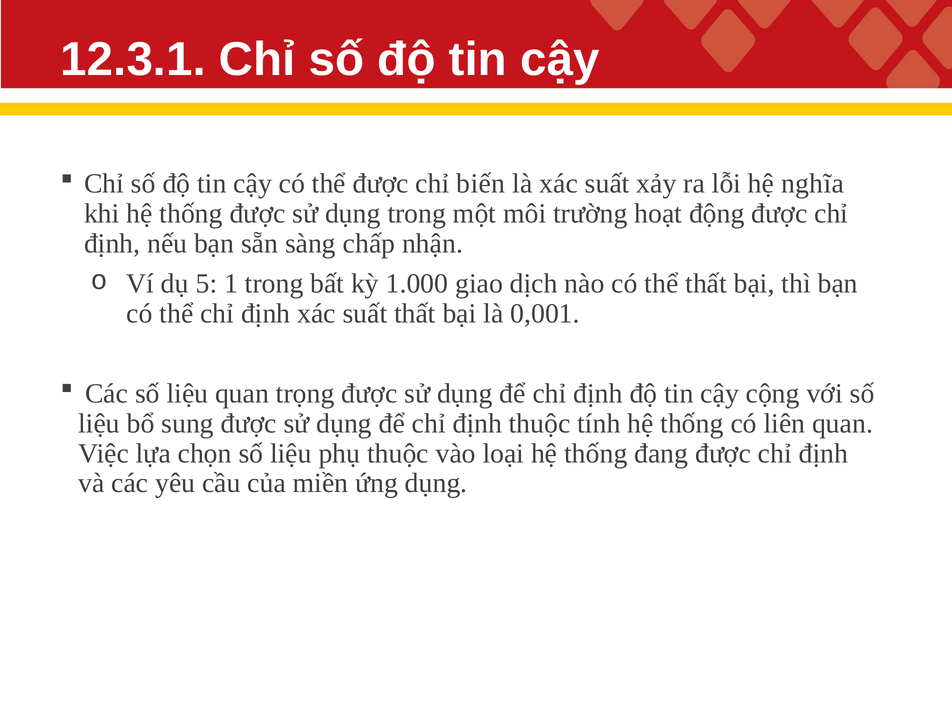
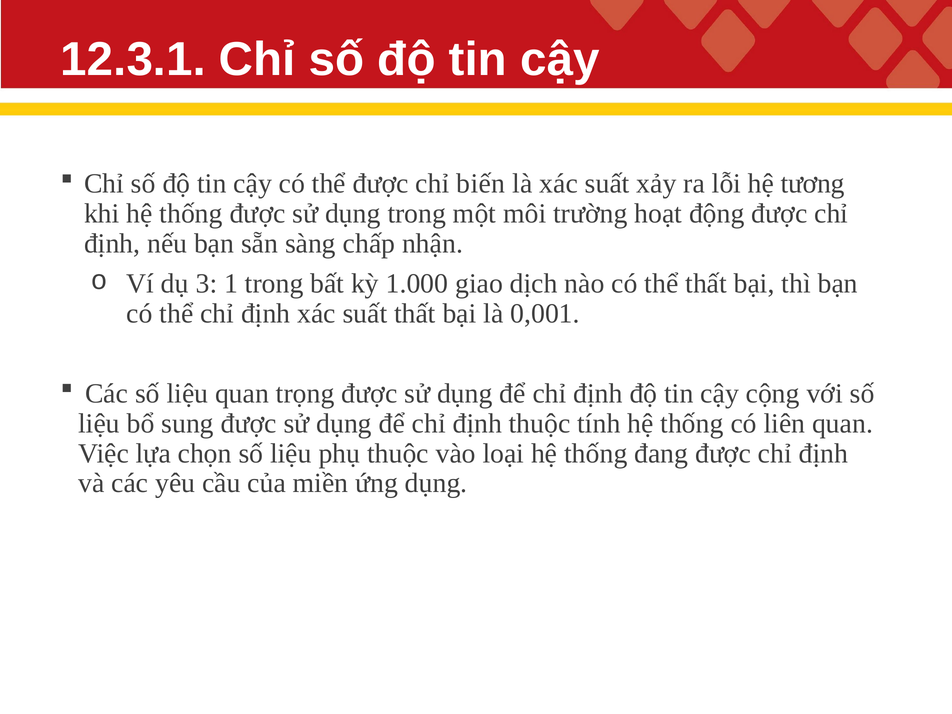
nghĩa: nghĩa -> tương (813, 184)
5: 5 -> 3 (206, 284)
